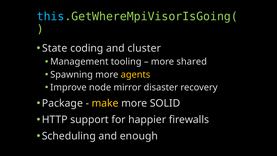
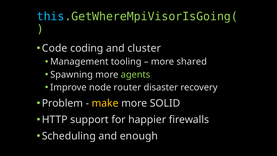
State: State -> Code (55, 48)
agents colour: yellow -> light green (136, 74)
mirror: mirror -> router (127, 87)
Package: Package -> Problem (62, 103)
